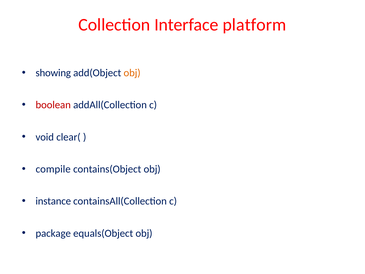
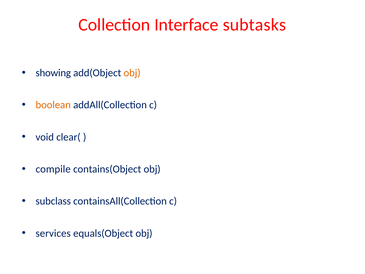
platform: platform -> subtasks (254, 25)
boolean colour: red -> orange (53, 105)
instance: instance -> subclass (53, 201)
package: package -> services (53, 233)
